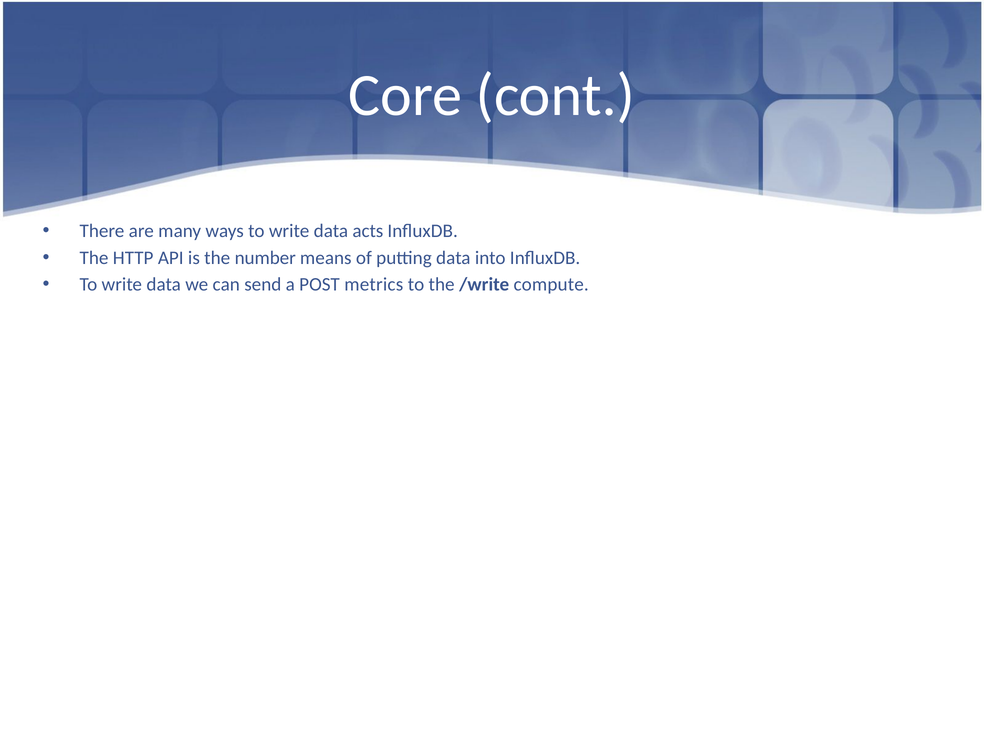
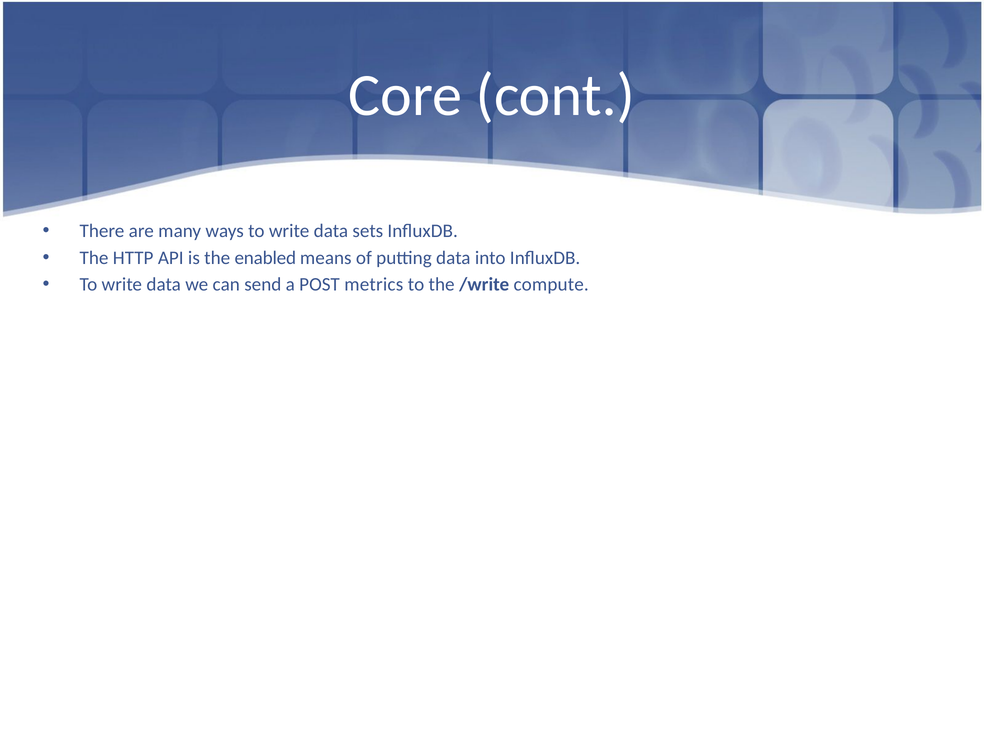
acts: acts -> sets (368, 231)
number: number -> enabled (265, 258)
